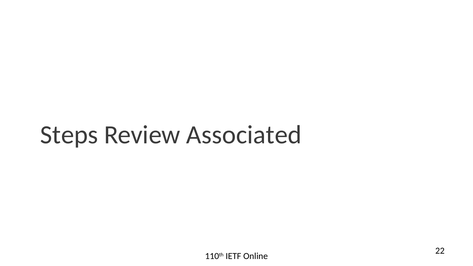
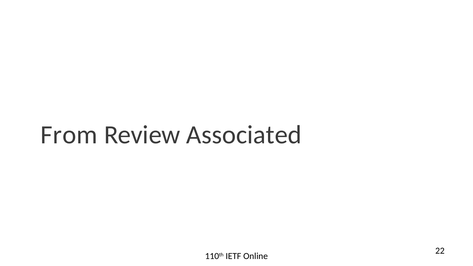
Steps: Steps -> From (69, 135)
